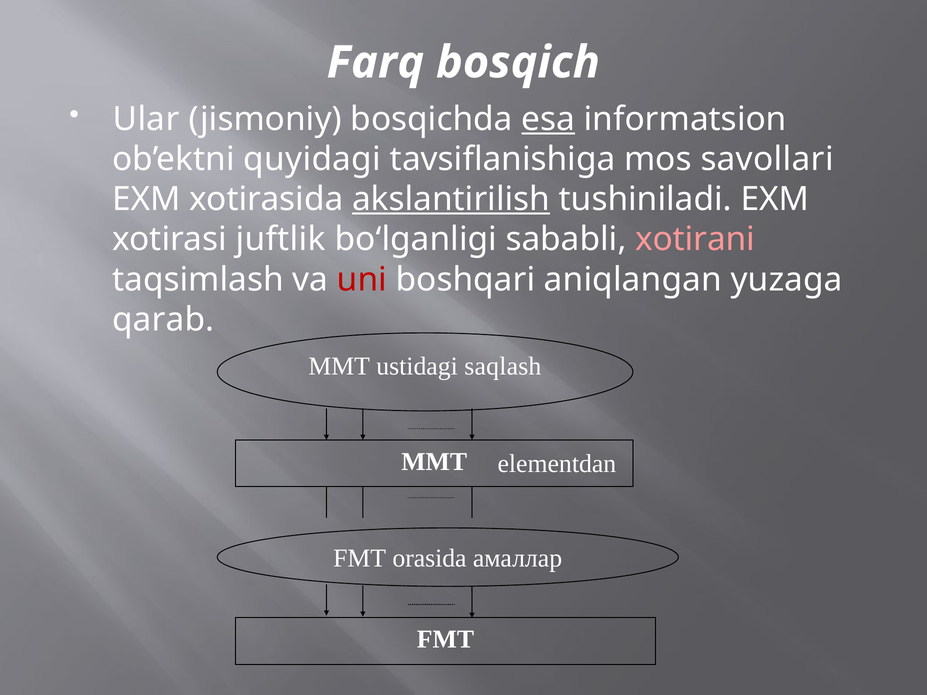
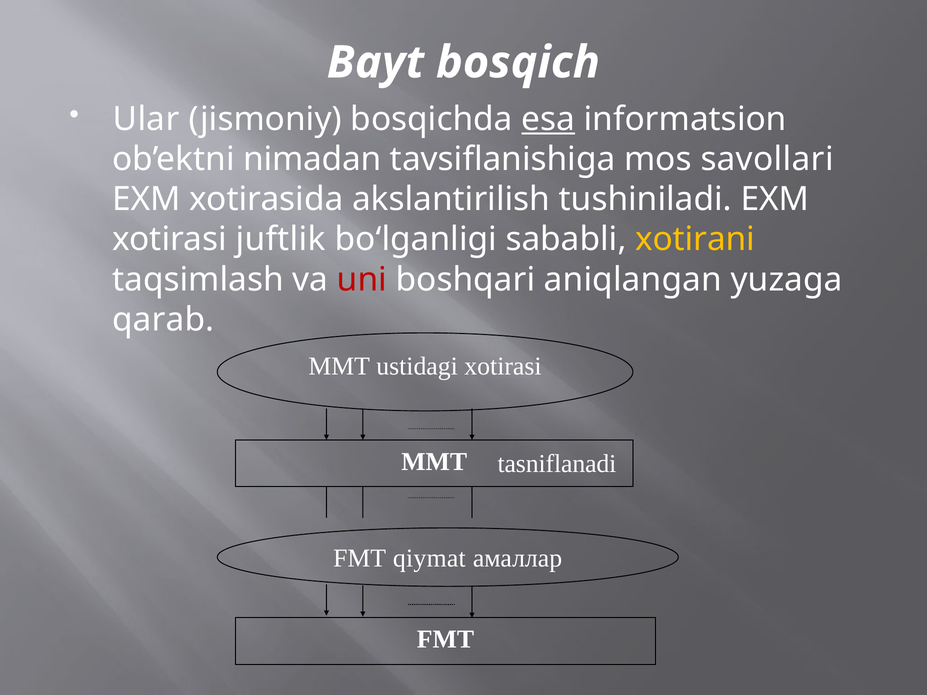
Farq: Farq -> Bayt (375, 63)
quyidagi: quyidagi -> nimadan (312, 159)
akslantirilish underline: present -> none (451, 199)
xotirani colour: pink -> yellow (695, 240)
ustidagi saqlash: saqlash -> xotirasi (503, 366)
elementdan: elementdan -> tasniflanadi (557, 464)
orasida: orasida -> qiymat (429, 558)
